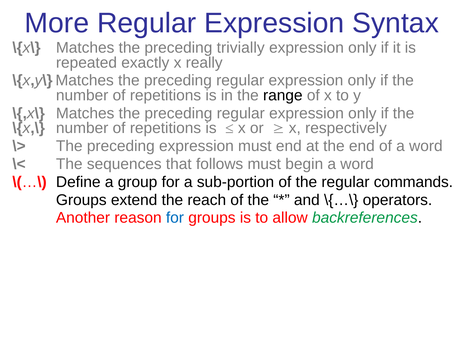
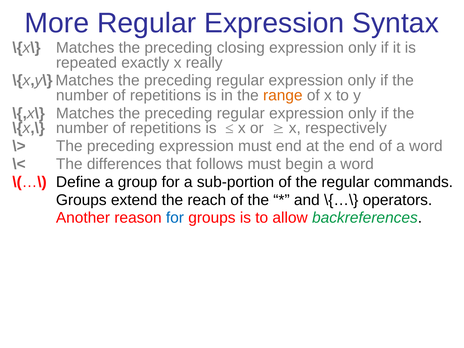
trivially: trivially -> closing (241, 48)
range colour: black -> orange (283, 95)
sequences: sequences -> differences (124, 164)
